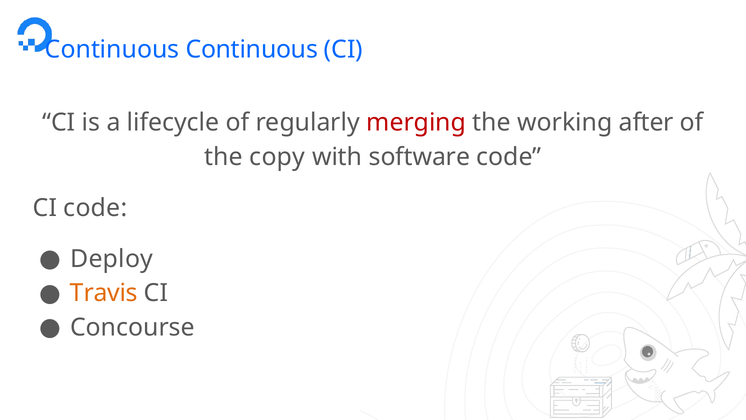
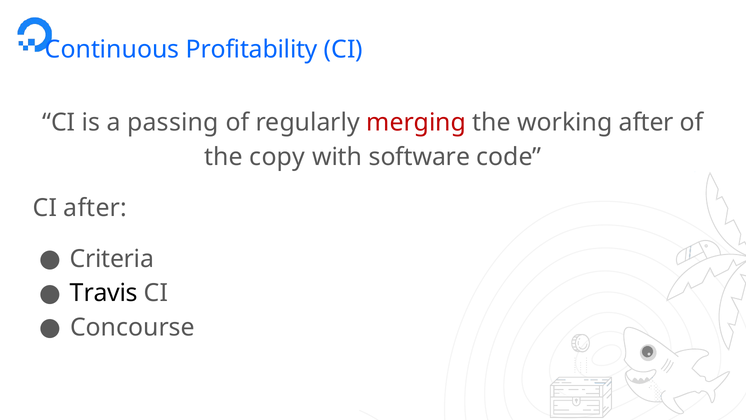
Continuous Continuous: Continuous -> Profitability (252, 49)
lifecycle: lifecycle -> passing (173, 123)
CI code: code -> after (95, 208)
Deploy: Deploy -> Criteria (112, 259)
Travis colour: orange -> black (104, 293)
